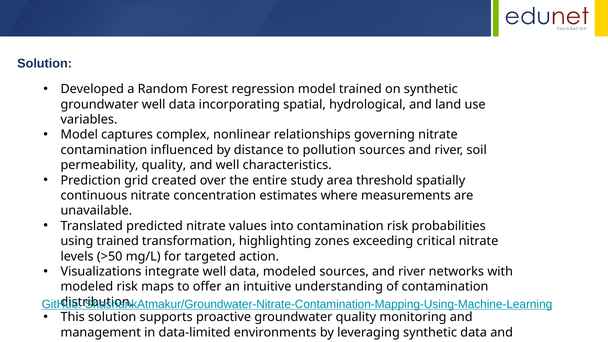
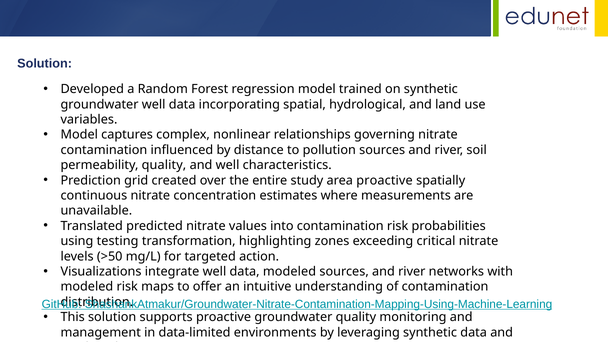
area threshold: threshold -> proactive (385, 180)
using trained: trained -> testing (118, 241)
